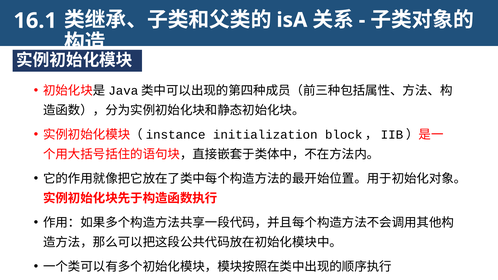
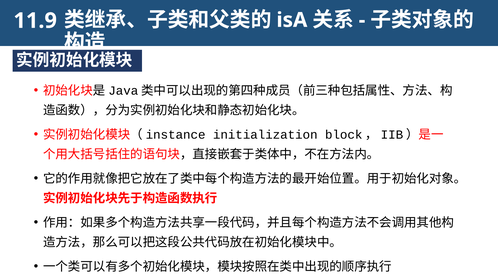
16.1: 16.1 -> 11.9 (35, 21)
